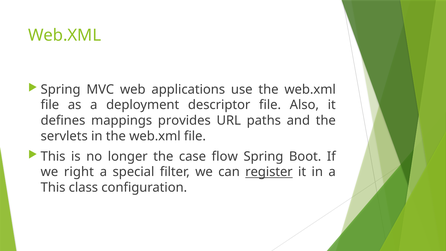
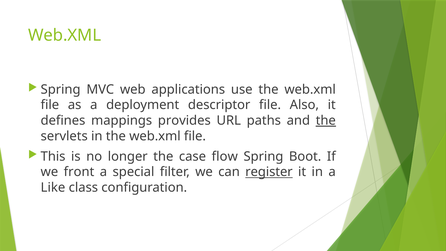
the underline: none -> present (326, 121)
right: right -> front (79, 172)
This: This -> Like (53, 188)
